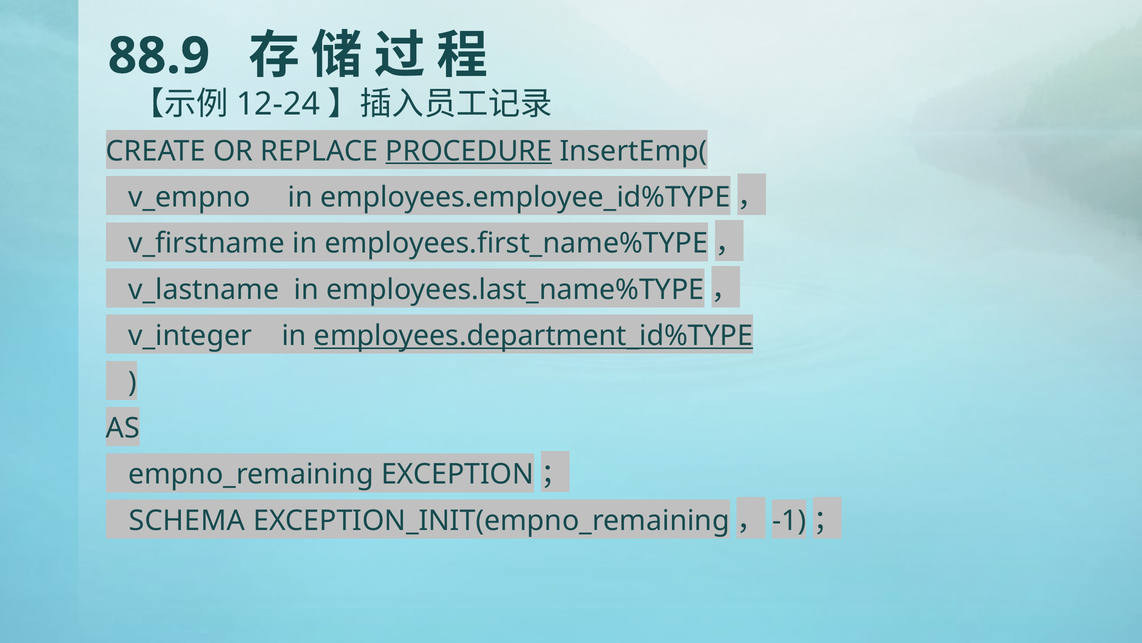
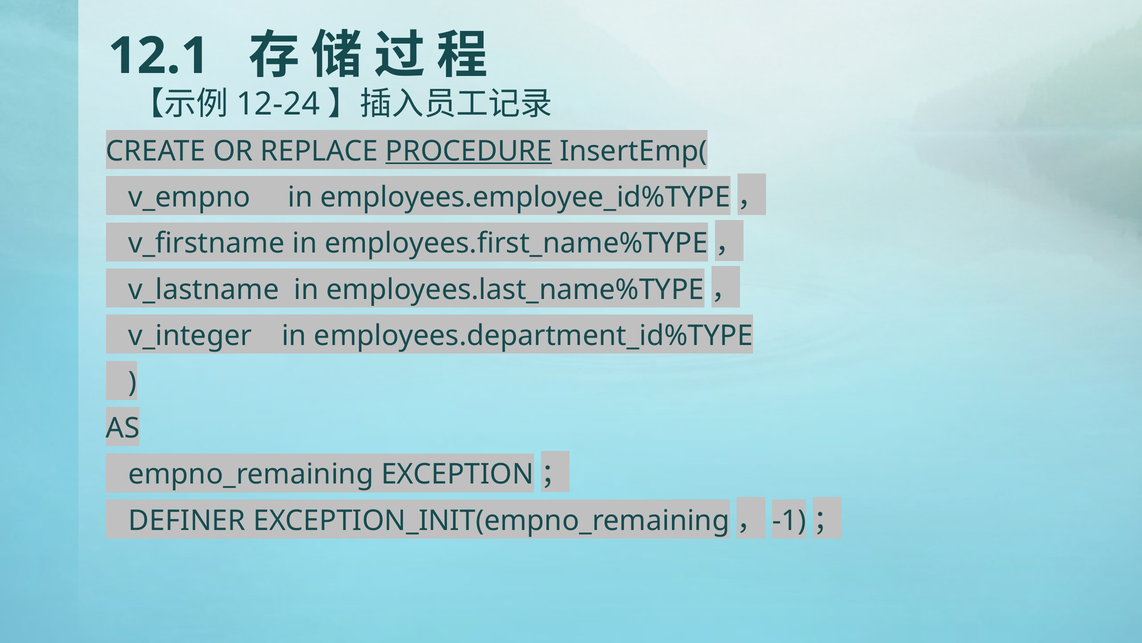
88.9: 88.9 -> 12.1 (159, 56)
employees.department_id%TYPE underline: present -> none (533, 336)
SCHEMA: SCHEMA -> DEFINER (187, 520)
